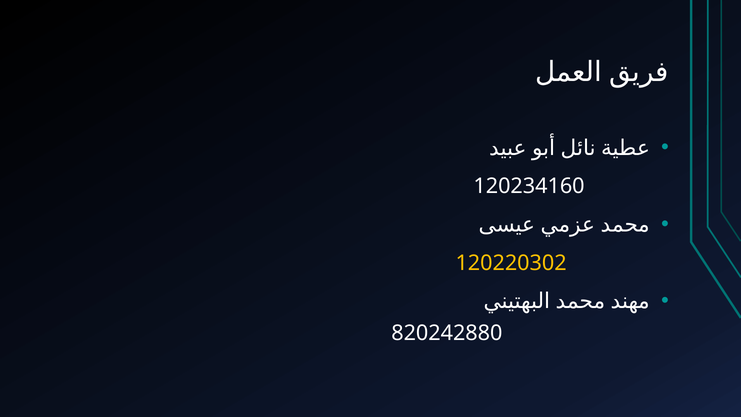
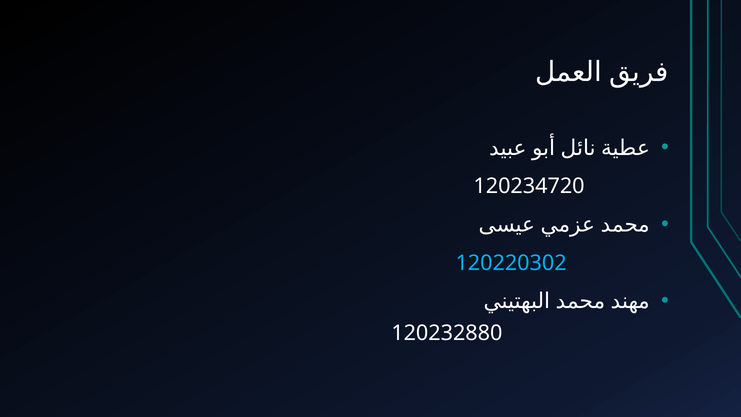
120234160: 120234160 -> 120234720 (529, 186)
120220302 colour: yellow -> light blue (511, 263)
820242880: 820242880 -> 120232880 (447, 333)
